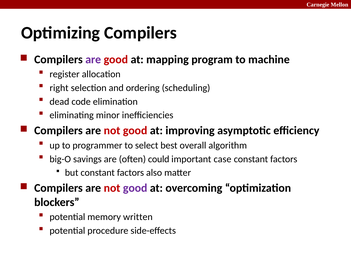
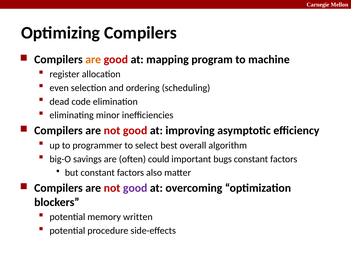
are colour: purple -> orange (93, 59)
right: right -> even (59, 88)
case: case -> bugs (223, 159)
